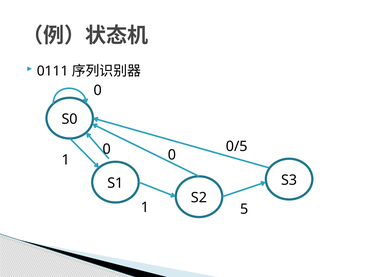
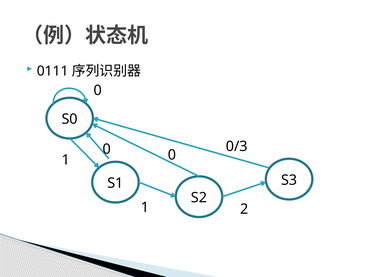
0/5: 0/5 -> 0/3 (237, 146)
5: 5 -> 2 (244, 209)
